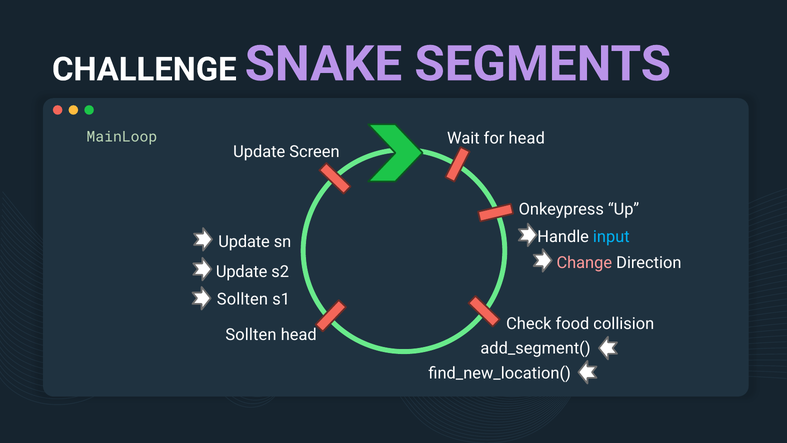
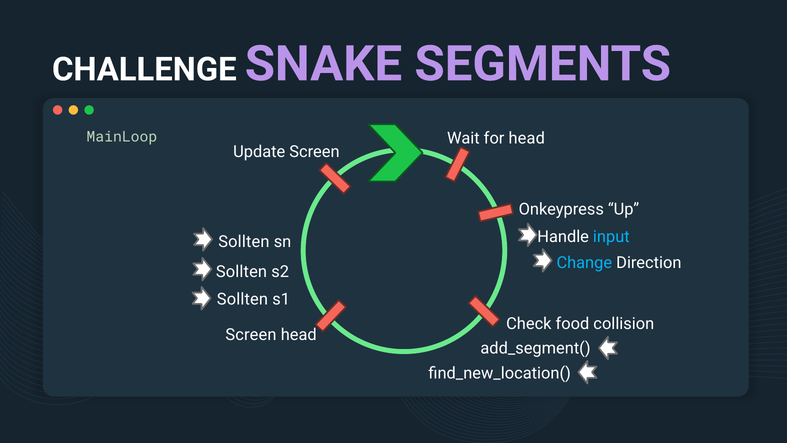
Update: Update -> Sollten (244, 242)
Change colour: pink -> light blue (584, 262)
Update: Update -> Sollten (241, 271)
Sollten: Sollten -> Screen (251, 334)
